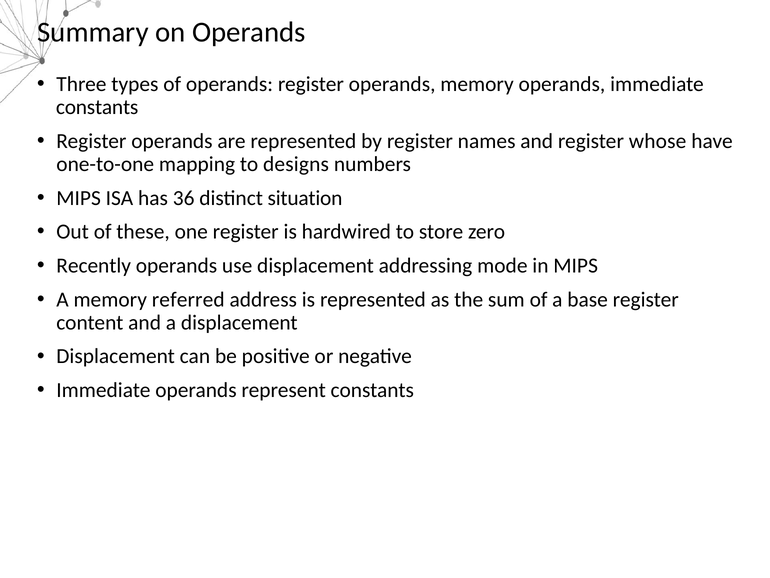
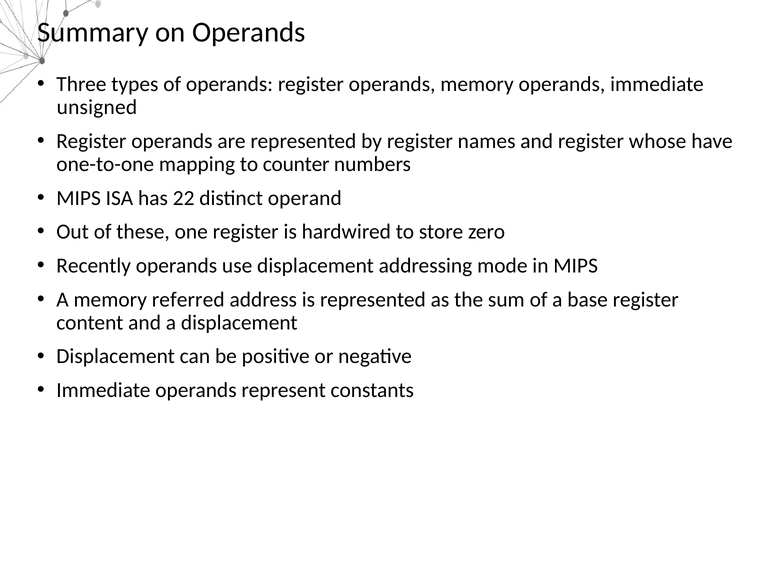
constants: constants -> unsigned (97, 107)
designs: designs -> counter (296, 164)
36: 36 -> 22 (184, 198)
situation: situation -> operand (305, 198)
